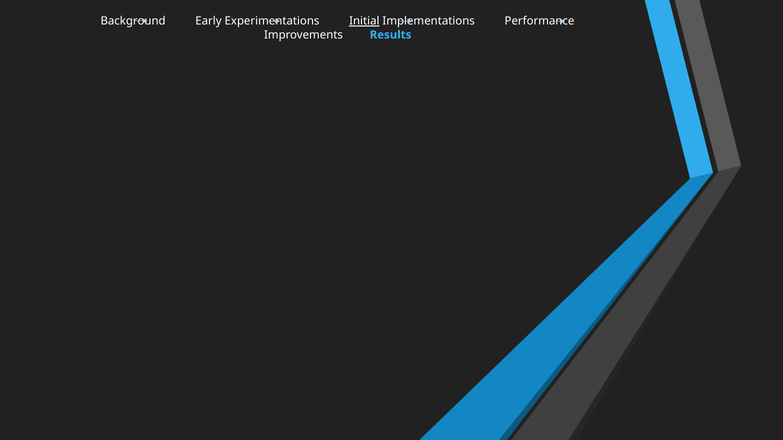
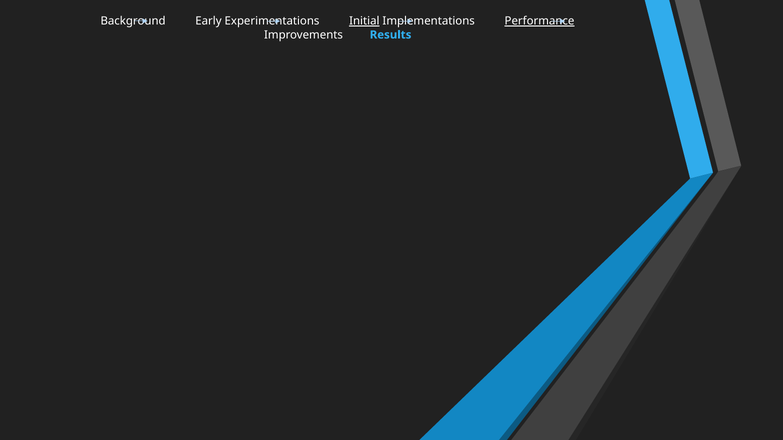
Performance underline: none -> present (539, 21)
